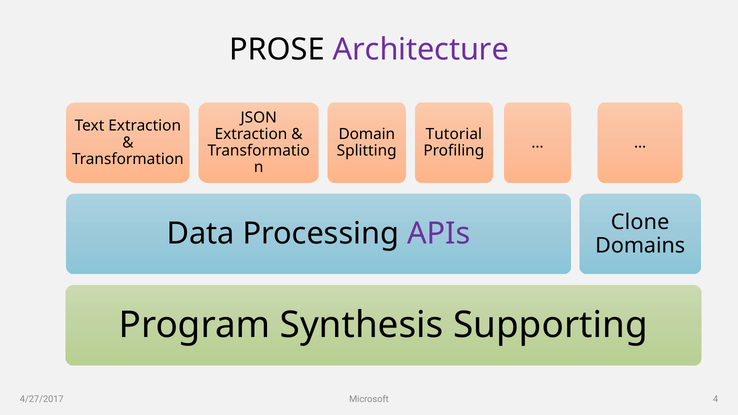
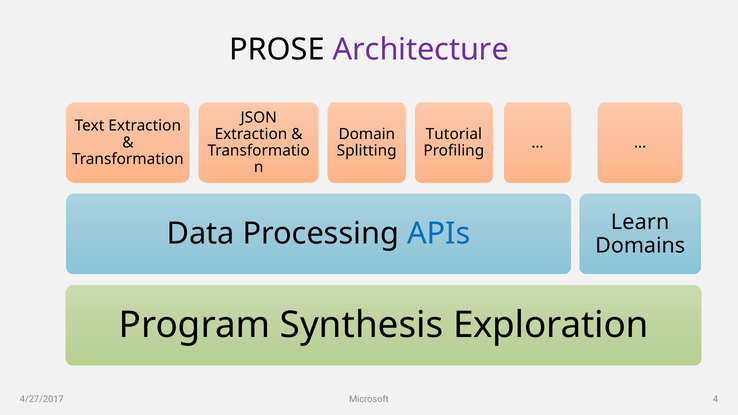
Clone: Clone -> Learn (640, 222)
APIs colour: purple -> blue (439, 234)
Supporting: Supporting -> Exploration (551, 325)
